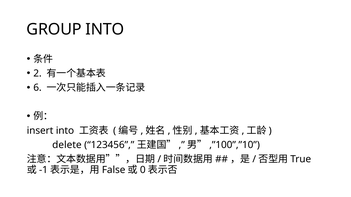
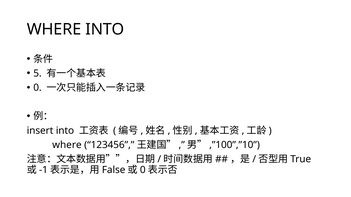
GROUP: GROUP -> WHERE (54, 29)
2: 2 -> 5 (37, 73)
6: 6 -> 0 (37, 88)
delete: delete -> where (67, 145)
